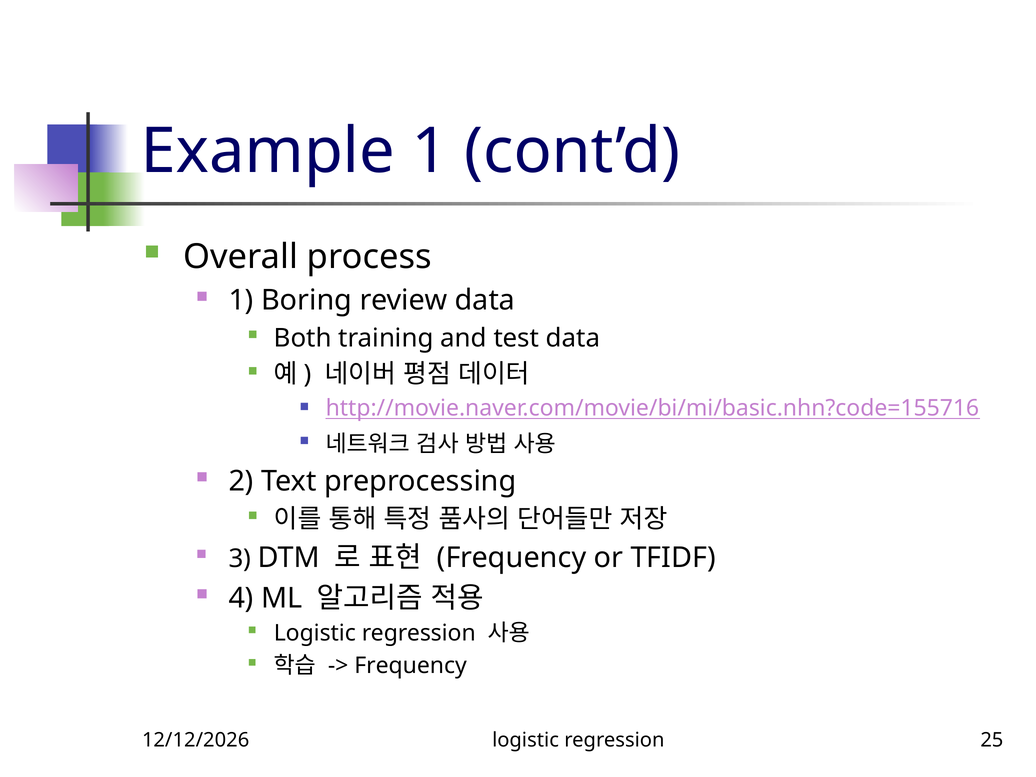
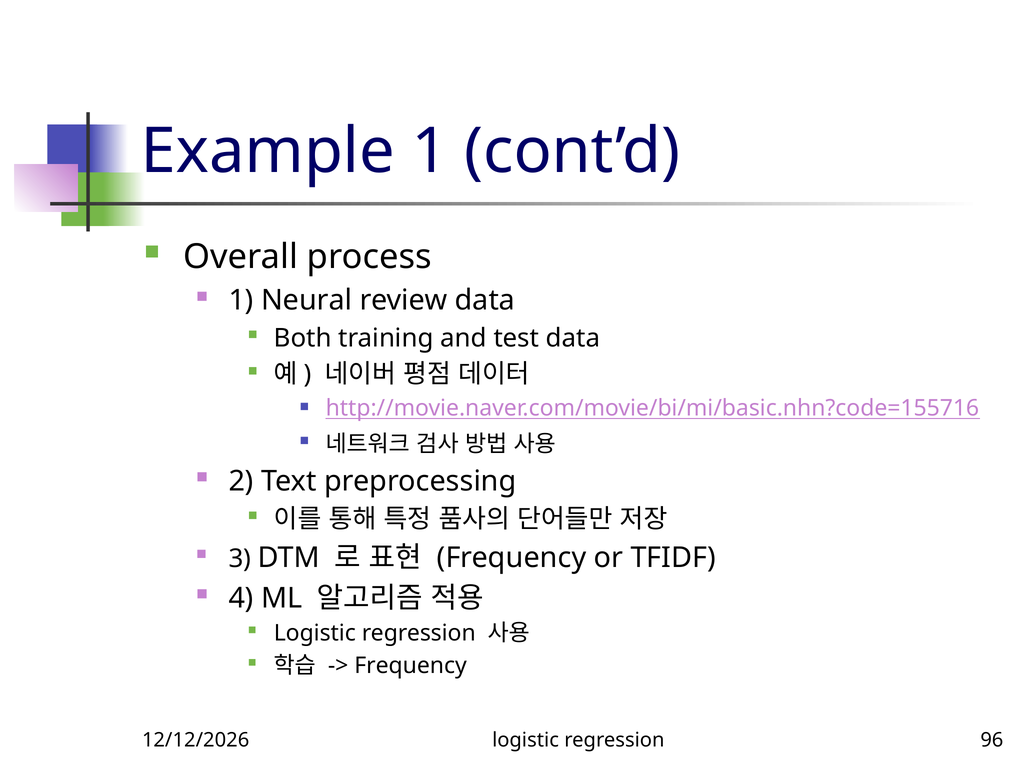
Boring: Boring -> Neural (307, 300)
25: 25 -> 96 (992, 740)
